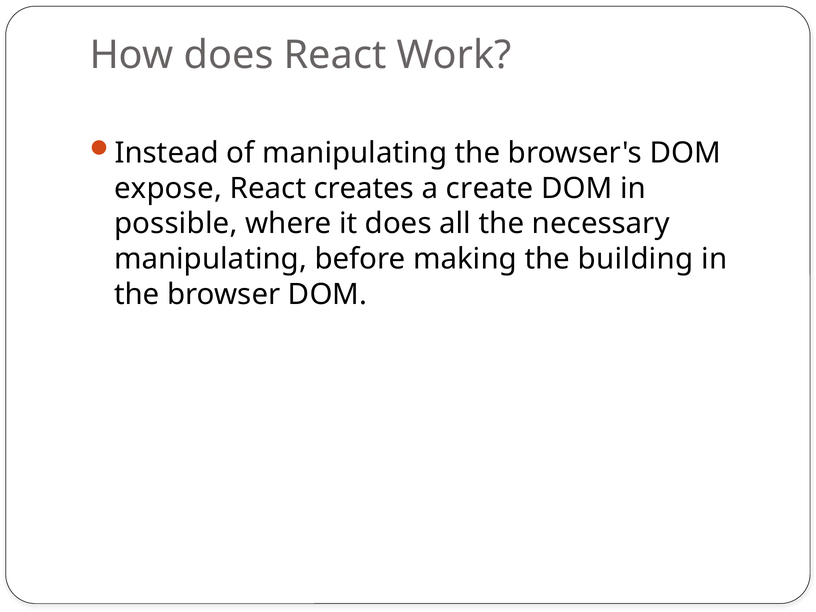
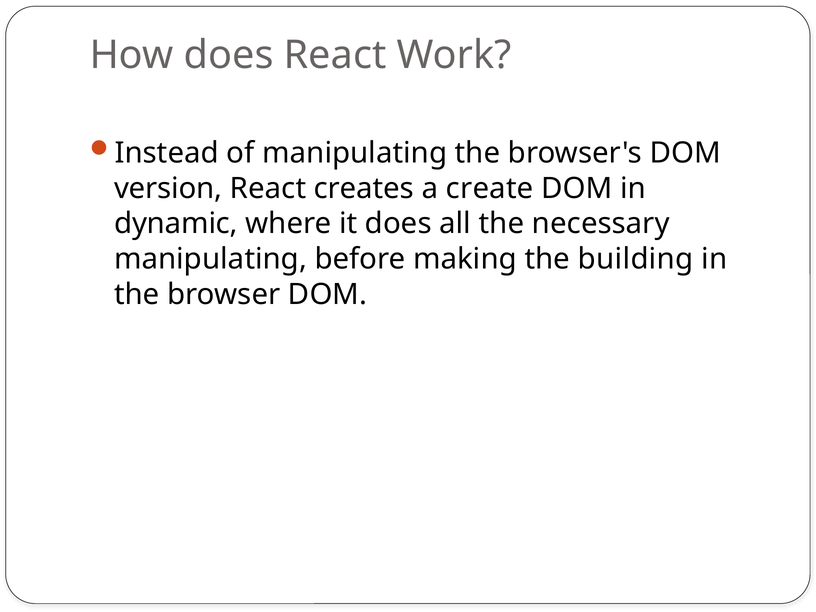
expose: expose -> version (168, 188)
possible: possible -> dynamic (176, 224)
